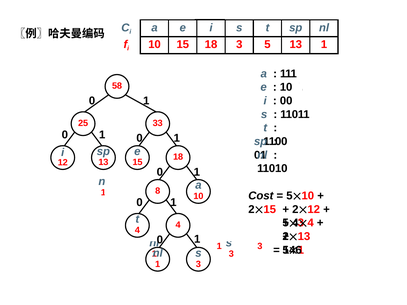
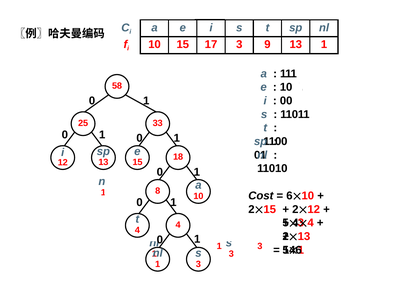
15 18: 18 -> 17 (211, 45)
3 5: 5 -> 9 (267, 45)
5: 5 -> 6 (289, 196)
